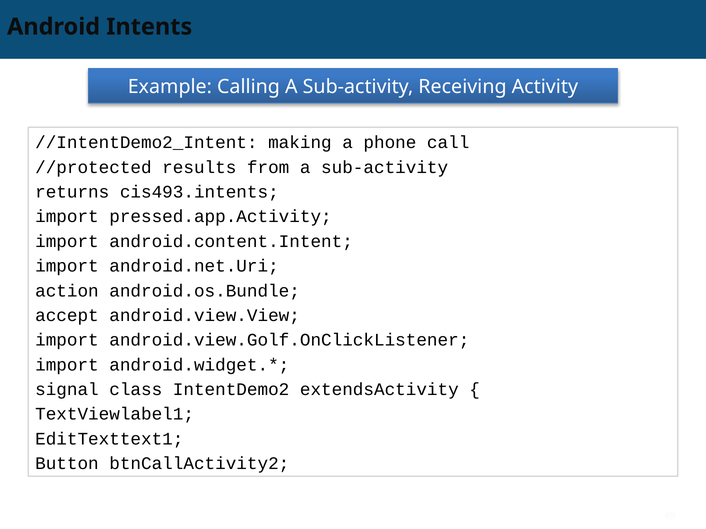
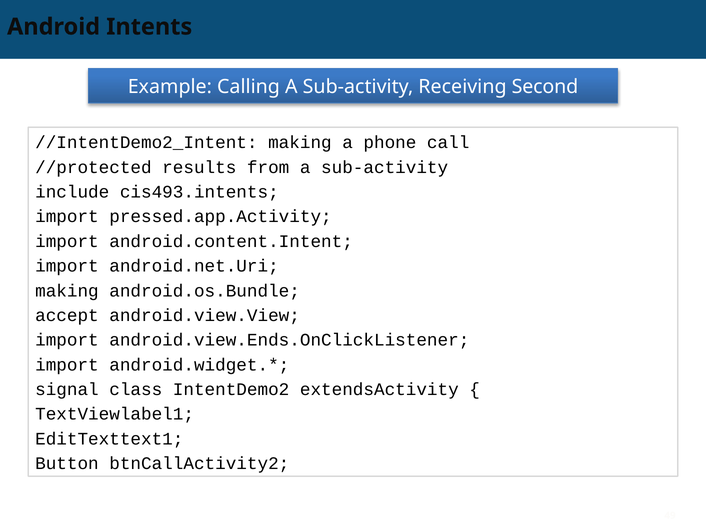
Activity: Activity -> Second (545, 87)
returns: returns -> include (72, 192)
action: action -> making (67, 291)
android.view.Golf.OnClickListener: android.view.Golf.OnClickListener -> android.view.Ends.OnClickListener (289, 340)
